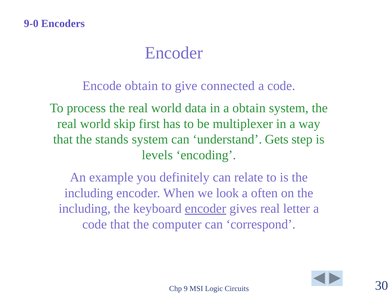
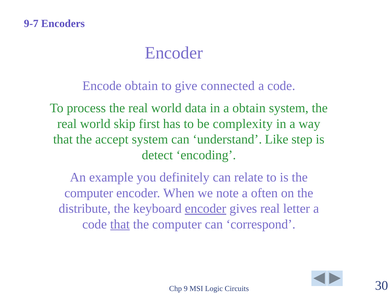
9-0: 9-0 -> 9-7 (31, 24)
multiplexer: multiplexer -> complexity (243, 124)
stands: stands -> accept (112, 139)
Gets: Gets -> Like (277, 139)
levels: levels -> detect (157, 155)
including: including -> computer (89, 193)
look: look -> note (227, 193)
including: including -> distribute (85, 209)
that underline: none -> present (120, 224)
